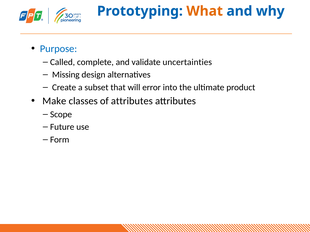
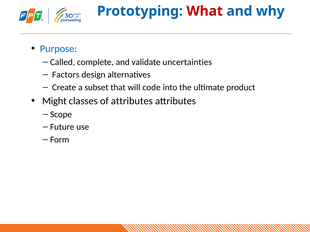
What colour: orange -> red (205, 11)
Missing: Missing -> Factors (66, 75)
error: error -> code (152, 87)
Make: Make -> Might (54, 101)
